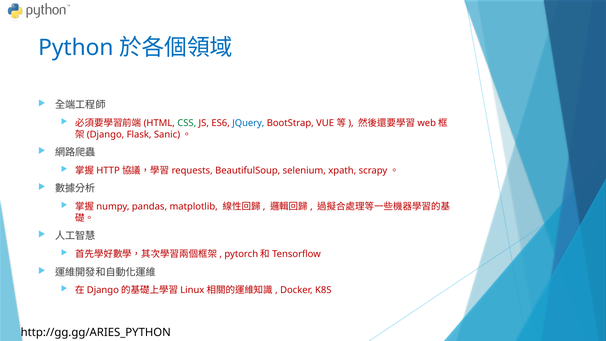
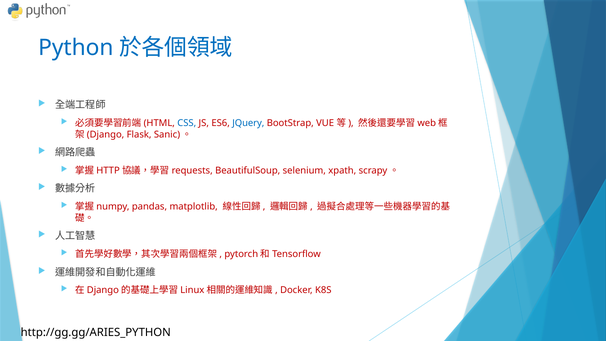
CSS colour: green -> blue (187, 123)
